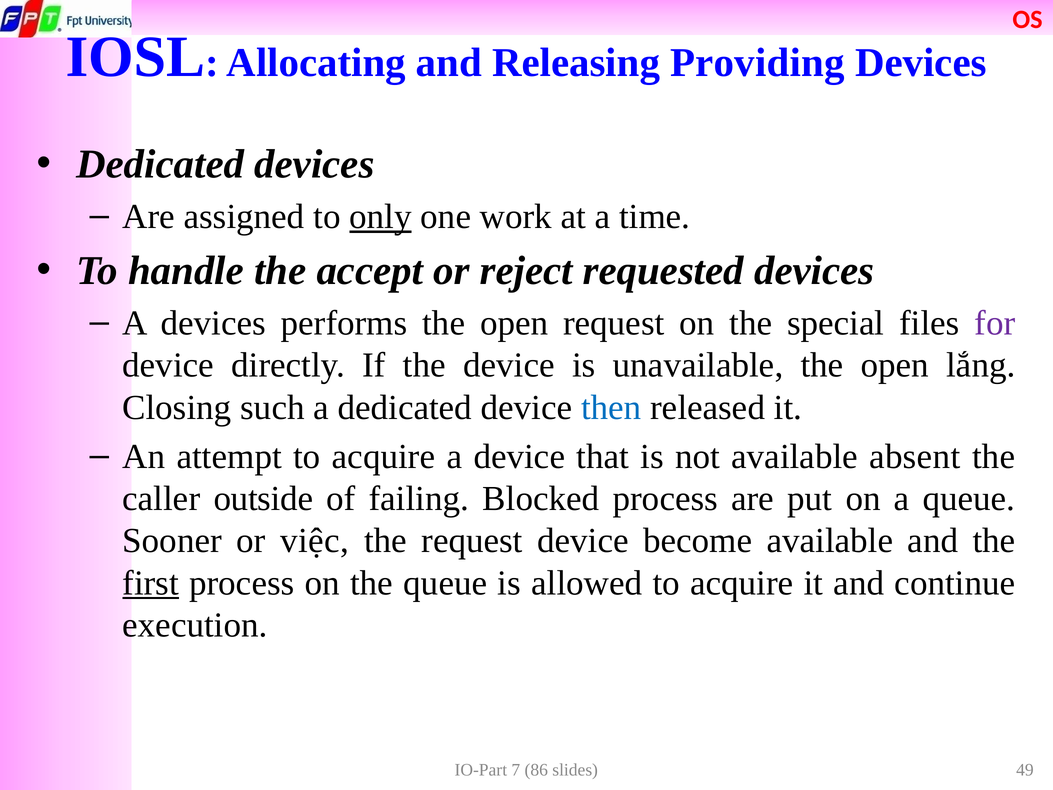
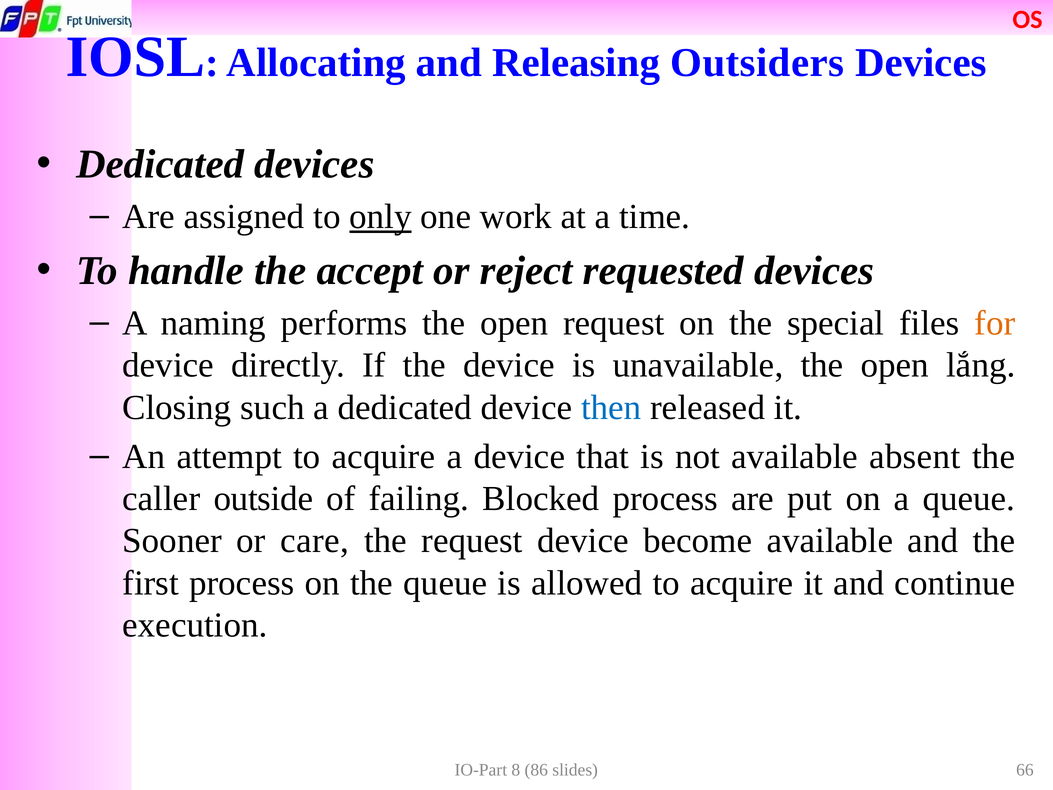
Providing: Providing -> Outsiders (757, 63)
A devices: devices -> naming (213, 323)
for colour: purple -> orange (995, 323)
việc: việc -> care (315, 541)
first underline: present -> none (151, 583)
7: 7 -> 8 (516, 770)
49: 49 -> 66 (1025, 770)
